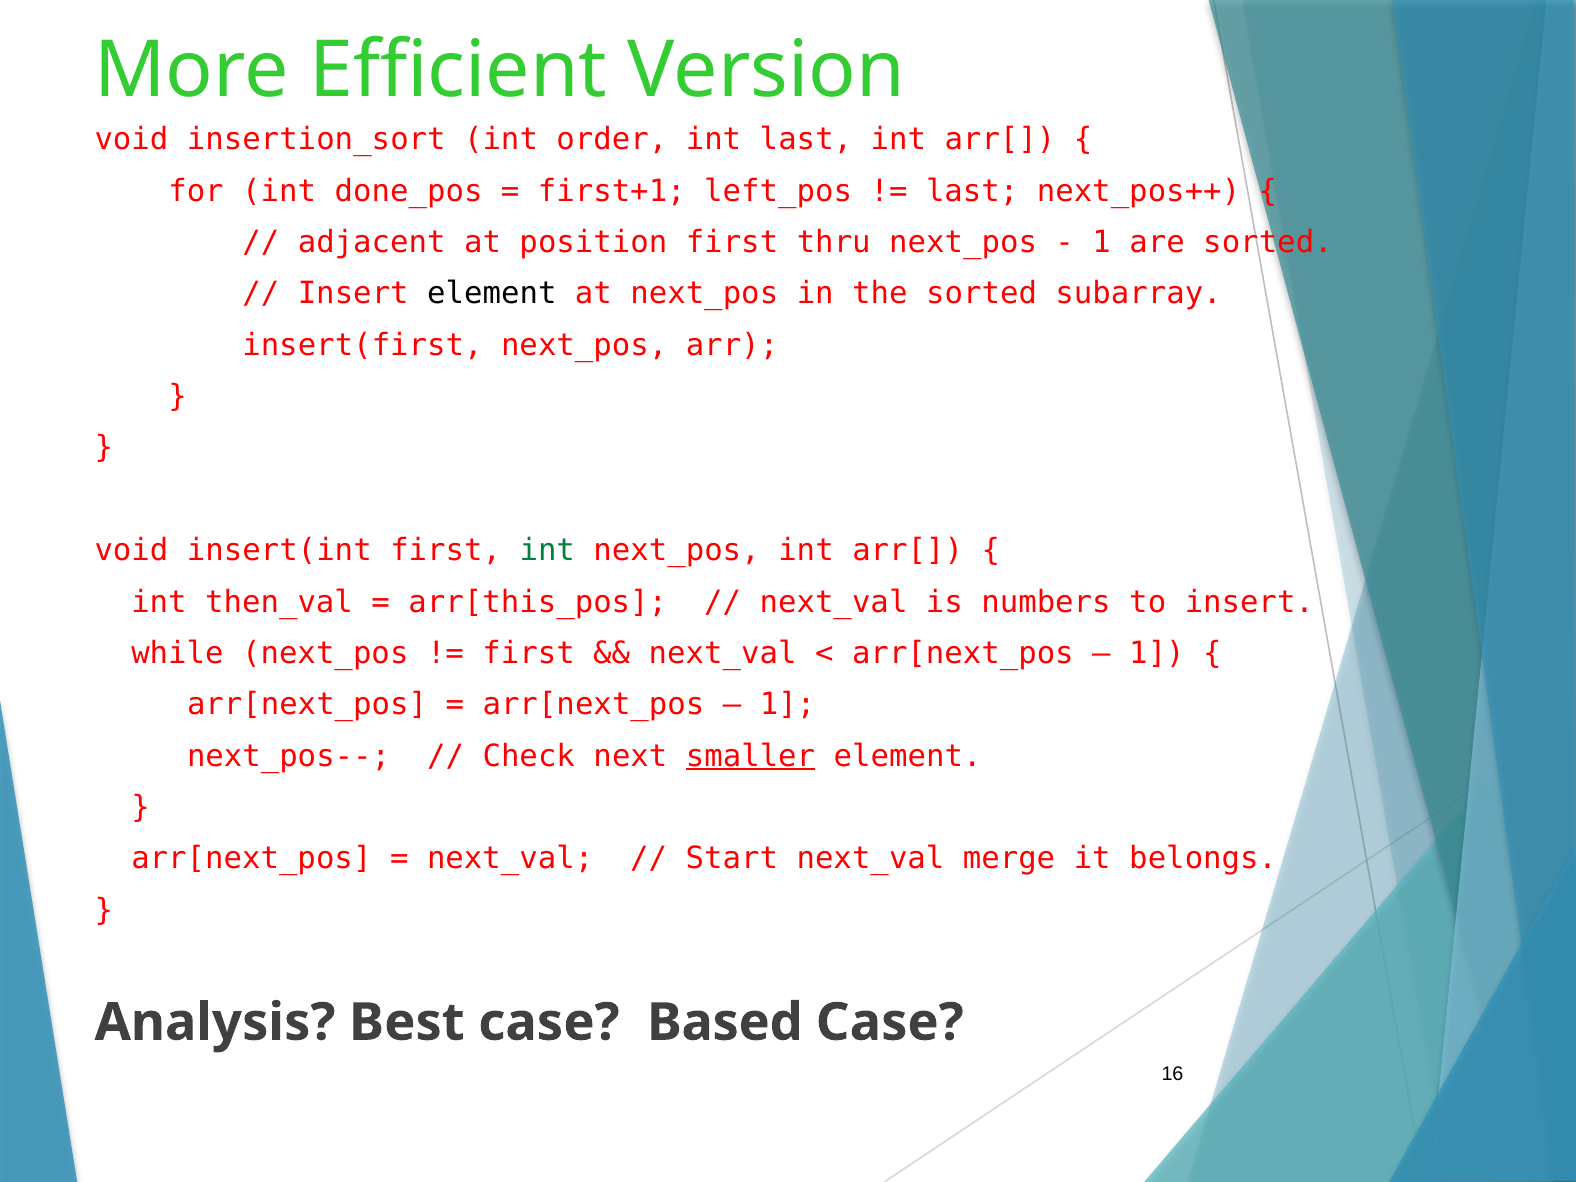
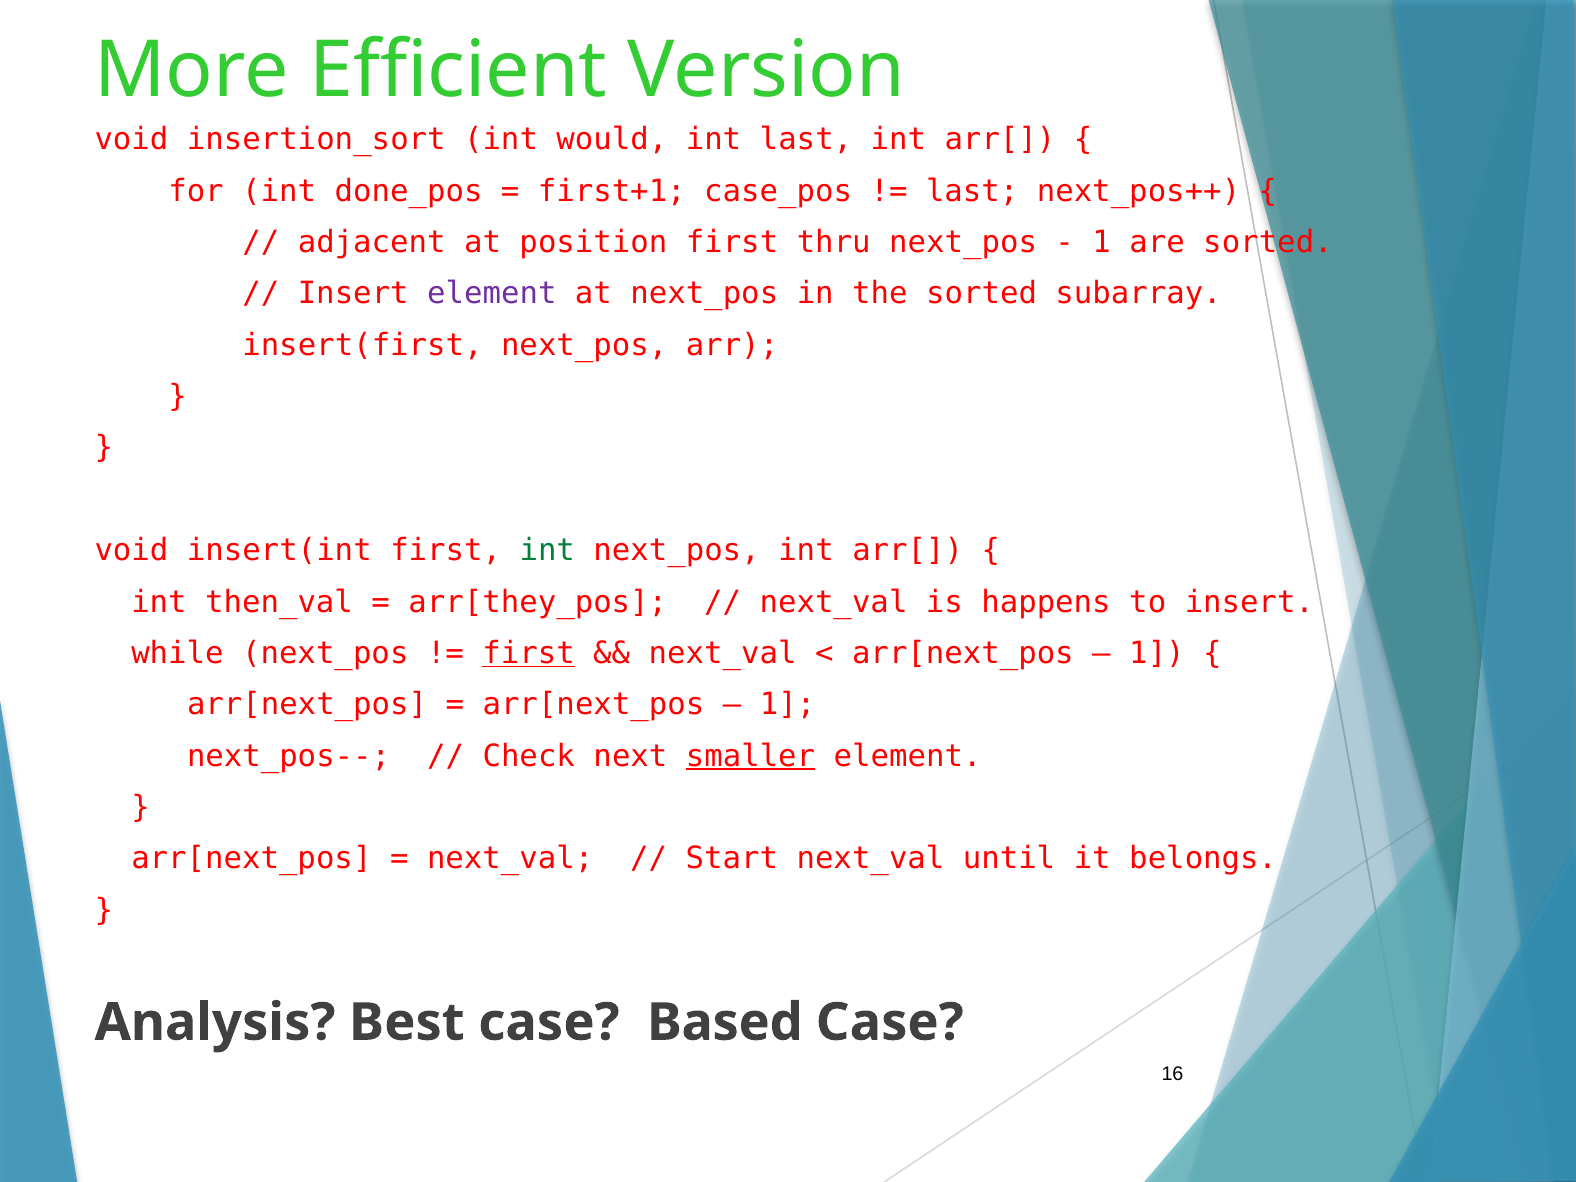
order: order -> would (612, 140)
left_pos: left_pos -> case_pos (778, 191)
element colour: black -> purple (492, 294)
arr[this_pos: arr[this_pos -> arr[they_pos (538, 602)
numbers: numbers -> happens (1046, 602)
first underline: none -> present (529, 653)
merge: merge -> until (1009, 859)
